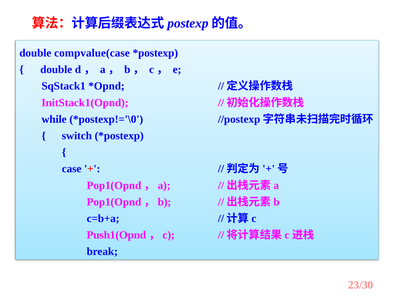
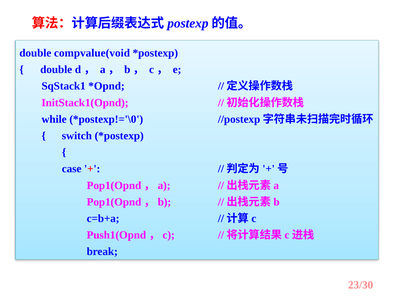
compvalue(case: compvalue(case -> compvalue(void (92, 53)
